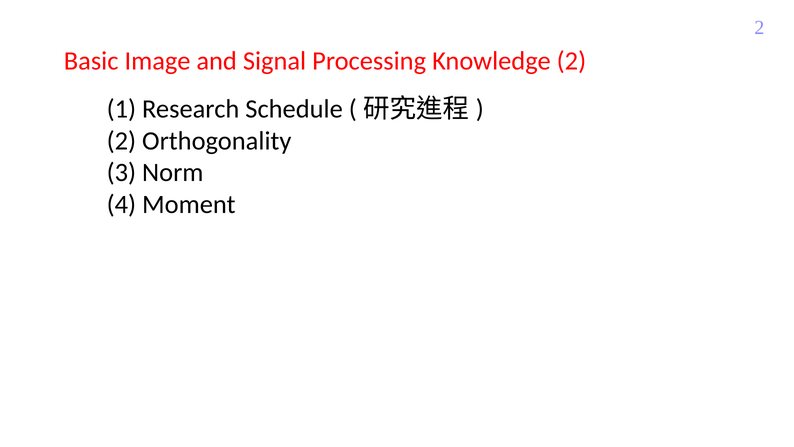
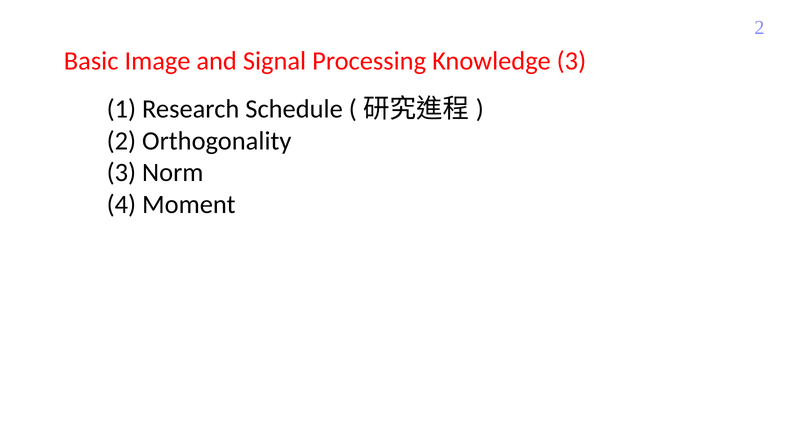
Knowledge 2: 2 -> 3 (571, 61)
